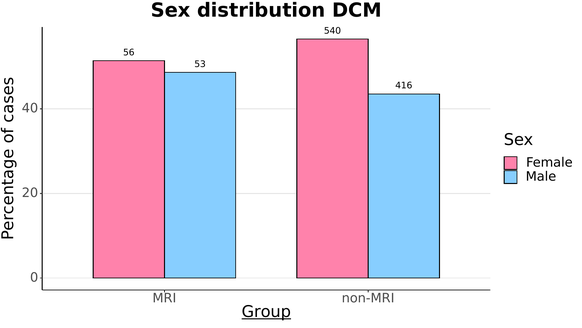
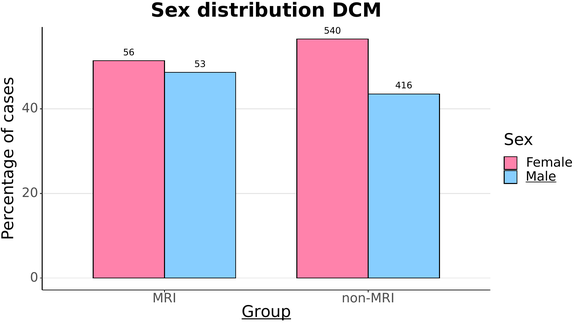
Male underline: none -> present (541, 176)
